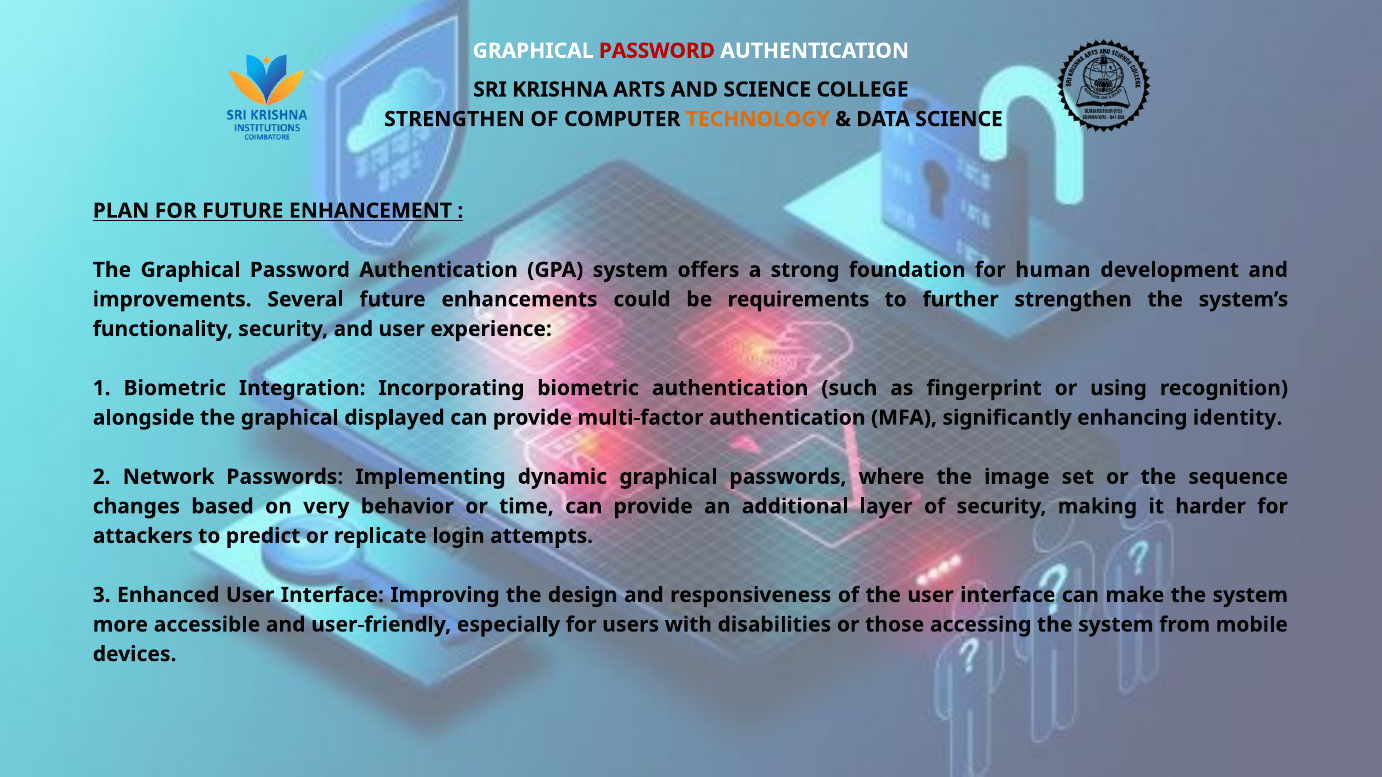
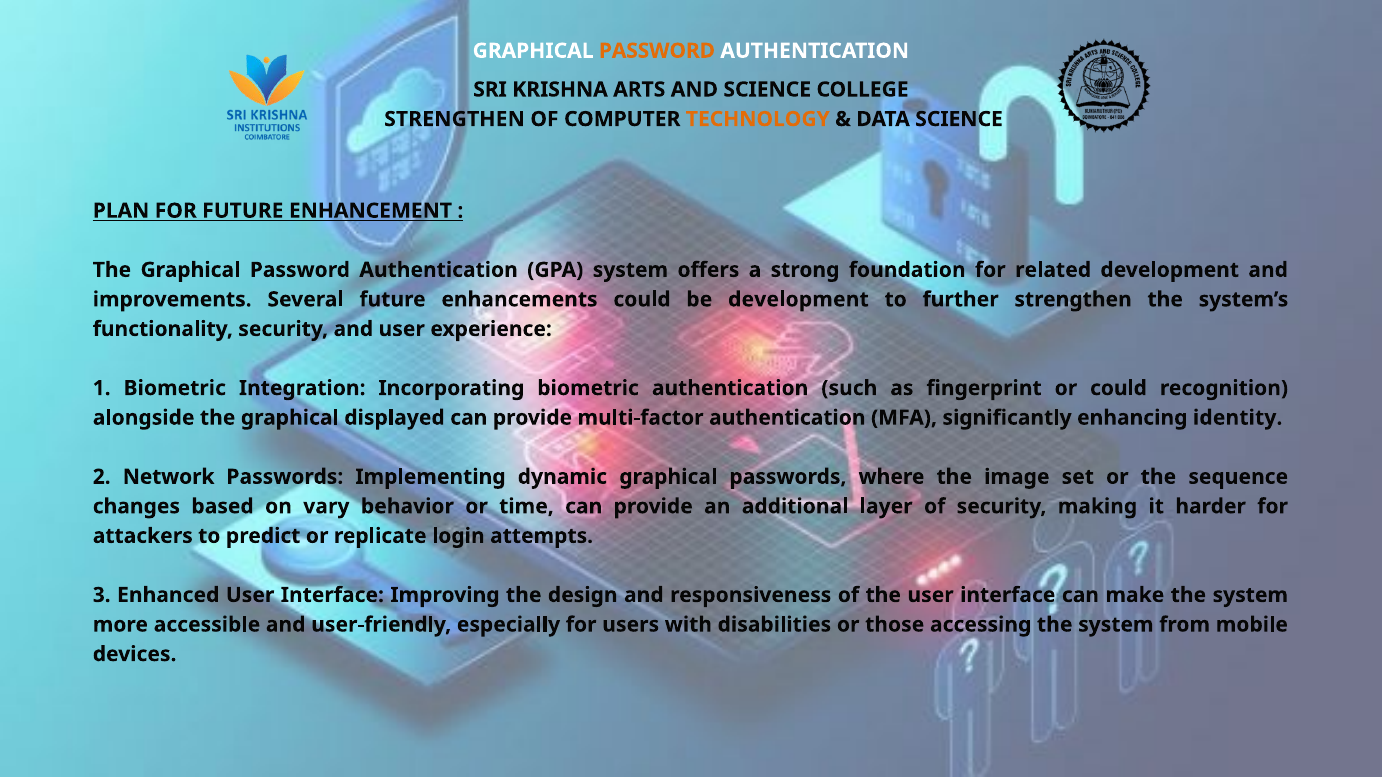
PASSWORD colour: red -> orange (657, 51)
human: human -> related (1053, 270)
be requirements: requirements -> development (798, 300)
or using: using -> could (1118, 388)
very: very -> vary (326, 507)
